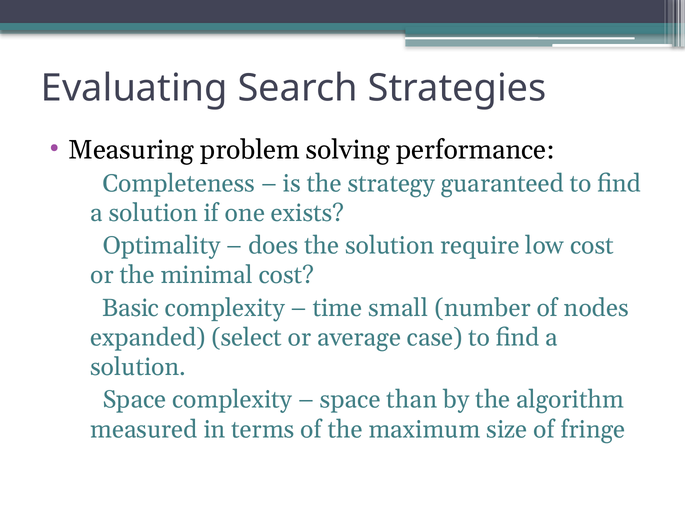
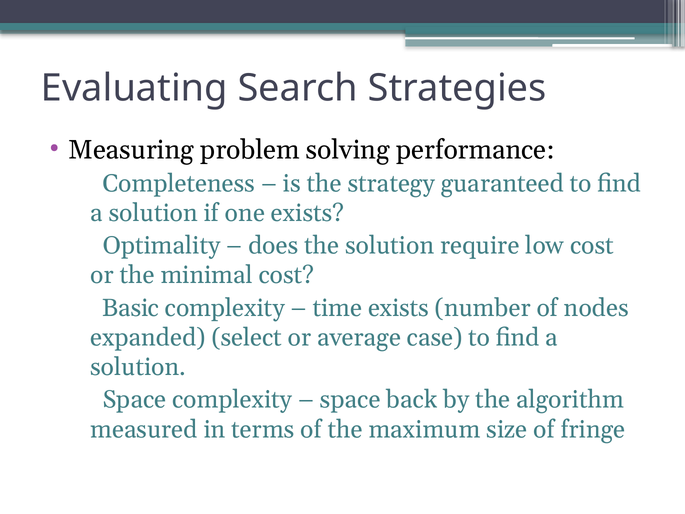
time small: small -> exists (399, 308)
than: than -> back (412, 400)
